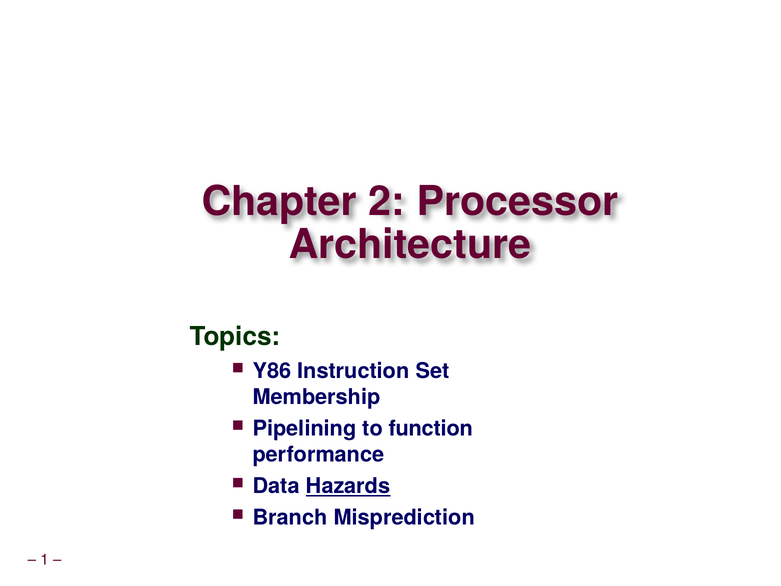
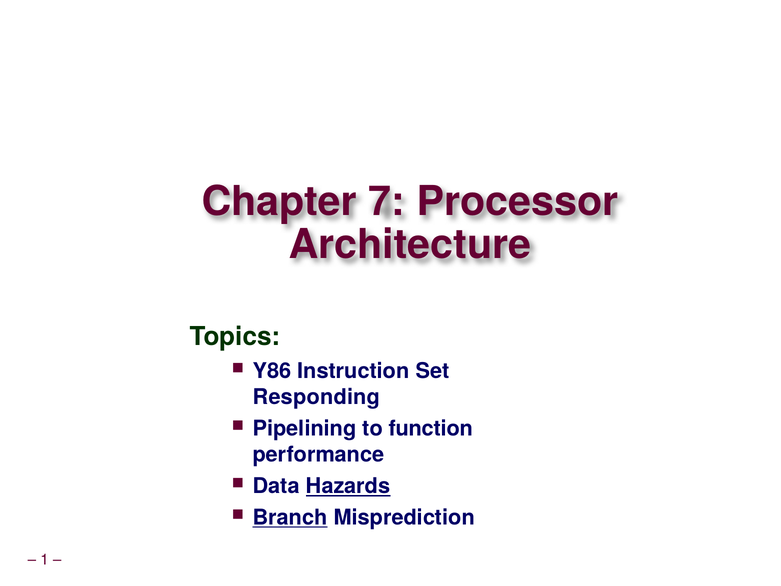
2: 2 -> 7 (387, 201)
Membership: Membership -> Responding (316, 397)
Branch underline: none -> present (290, 518)
